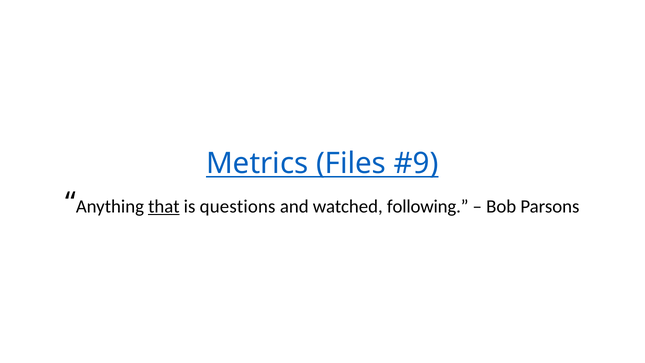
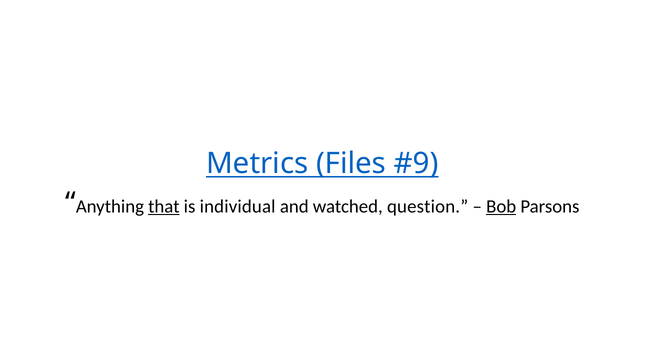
questions: questions -> individual (238, 206)
following: following -> question (428, 206)
Bob underline: none -> present (501, 206)
